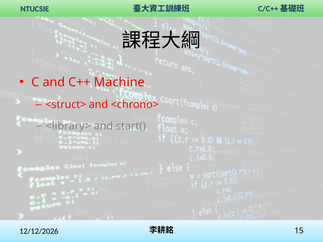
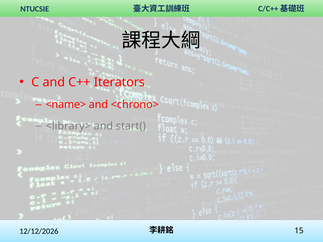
Machine: Machine -> Iterators (119, 82)
<struct>: <struct> -> <name> (66, 105)
